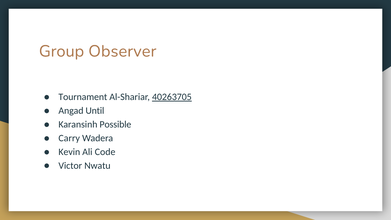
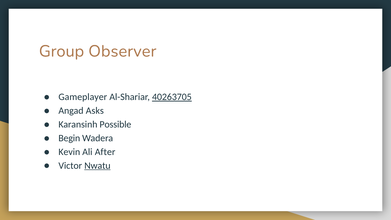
Tournament: Tournament -> Gameplayer (83, 97)
Until: Until -> Asks (95, 111)
Carry: Carry -> Begin (69, 138)
Code: Code -> After (105, 152)
Nwatu underline: none -> present (97, 165)
